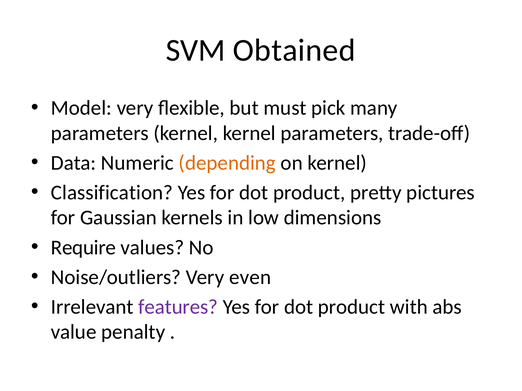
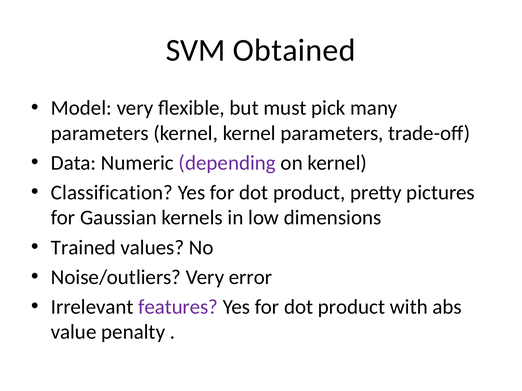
depending colour: orange -> purple (227, 163)
Require: Require -> Trained (83, 248)
even: even -> error (250, 277)
